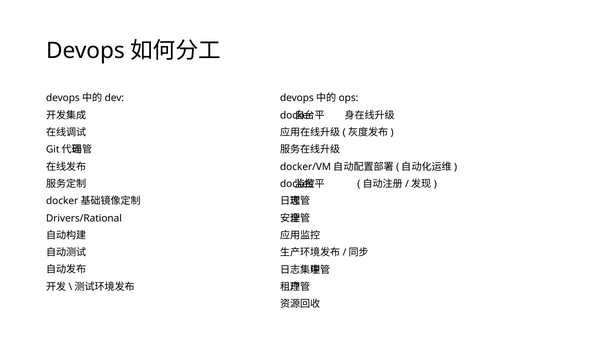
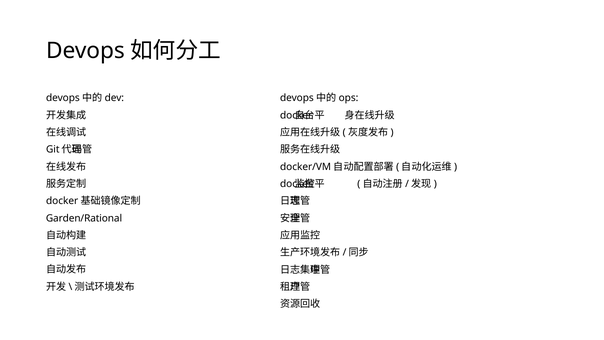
Drivers/Rational: Drivers/Rational -> Garden/Rational (84, 218)
